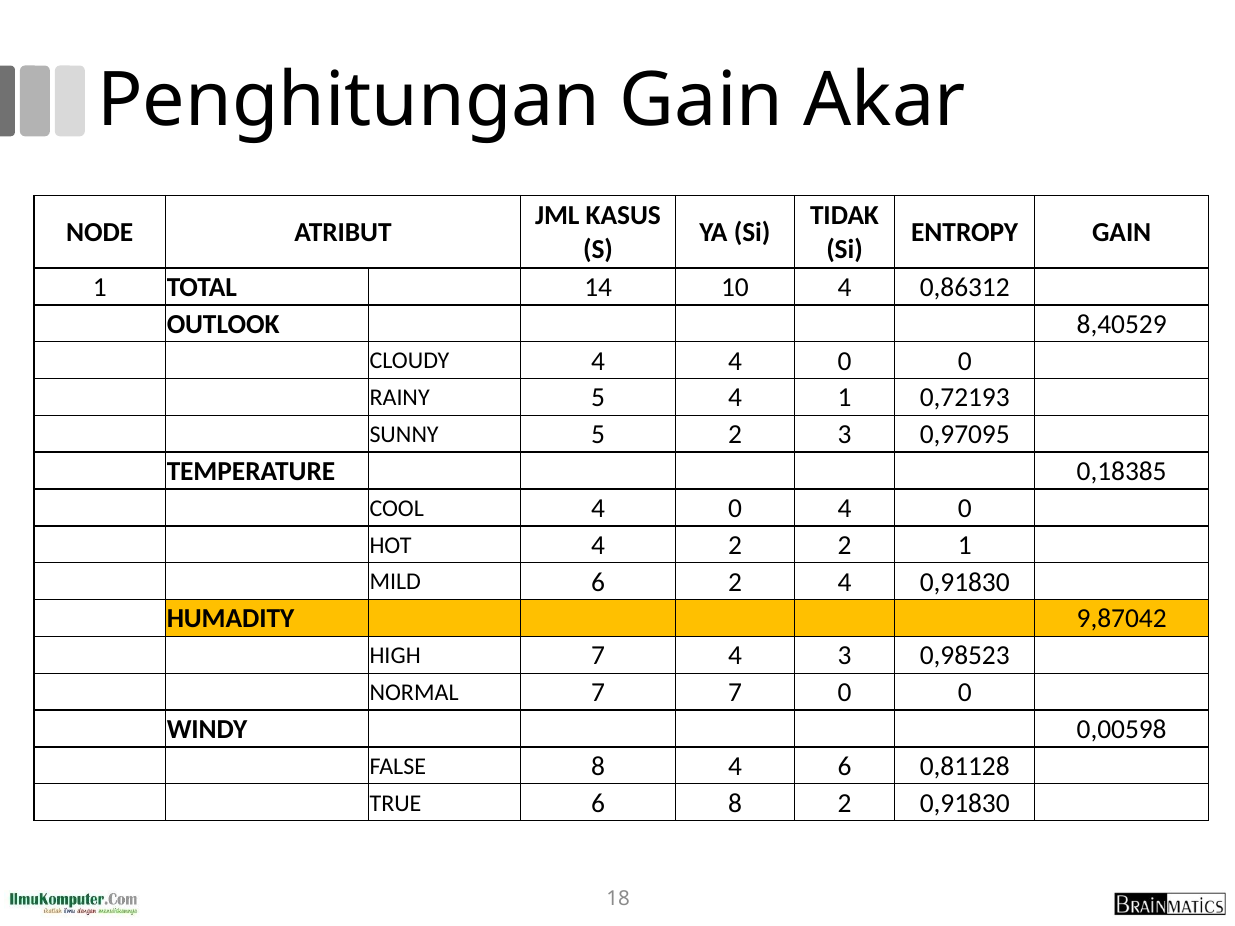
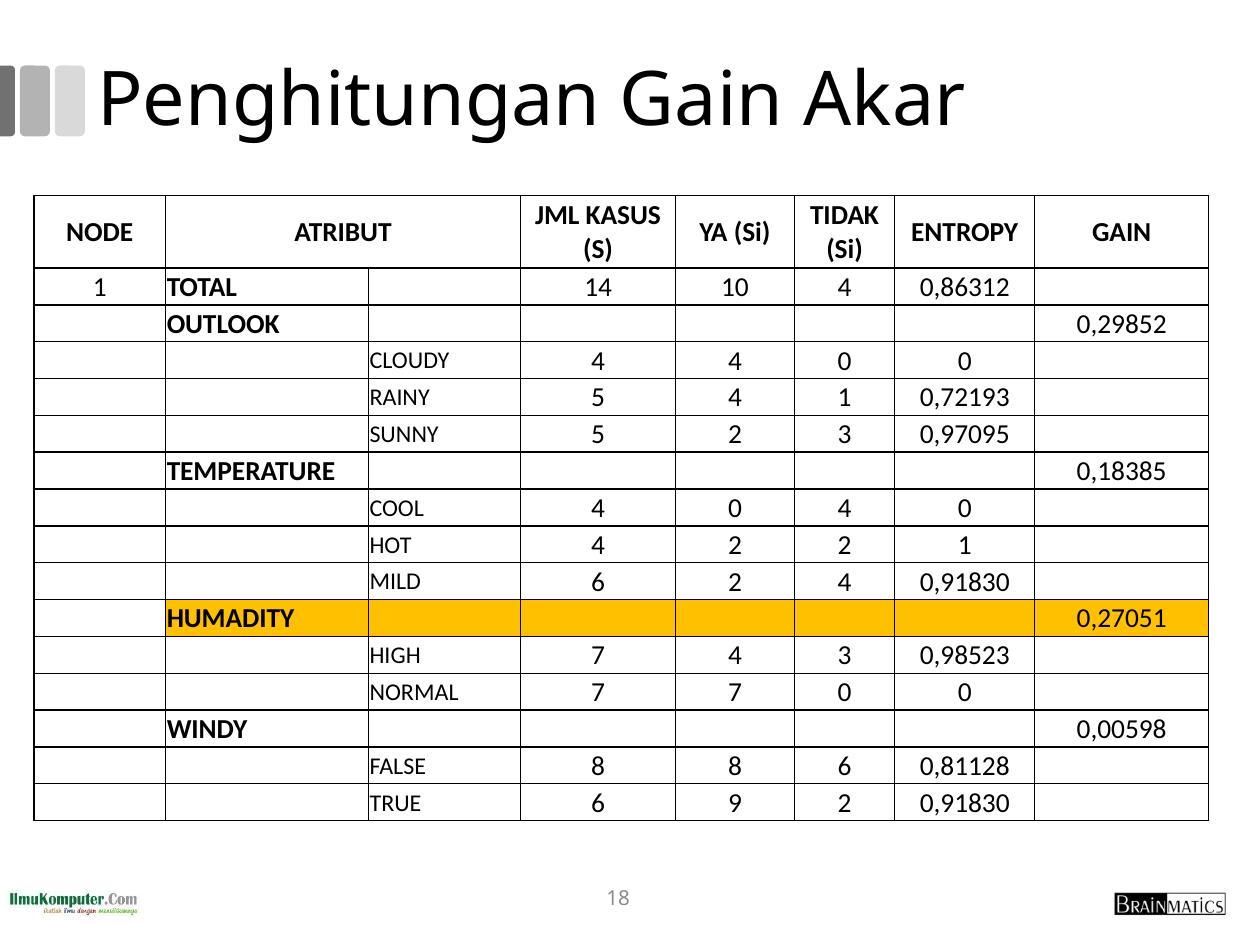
8,40529: 8,40529 -> 0,29852 (1122, 324)
9,87042: 9,87042 -> 0,27051 (1122, 619)
8 4: 4 -> 8 (735, 767)
6 8: 8 -> 9 (735, 803)
